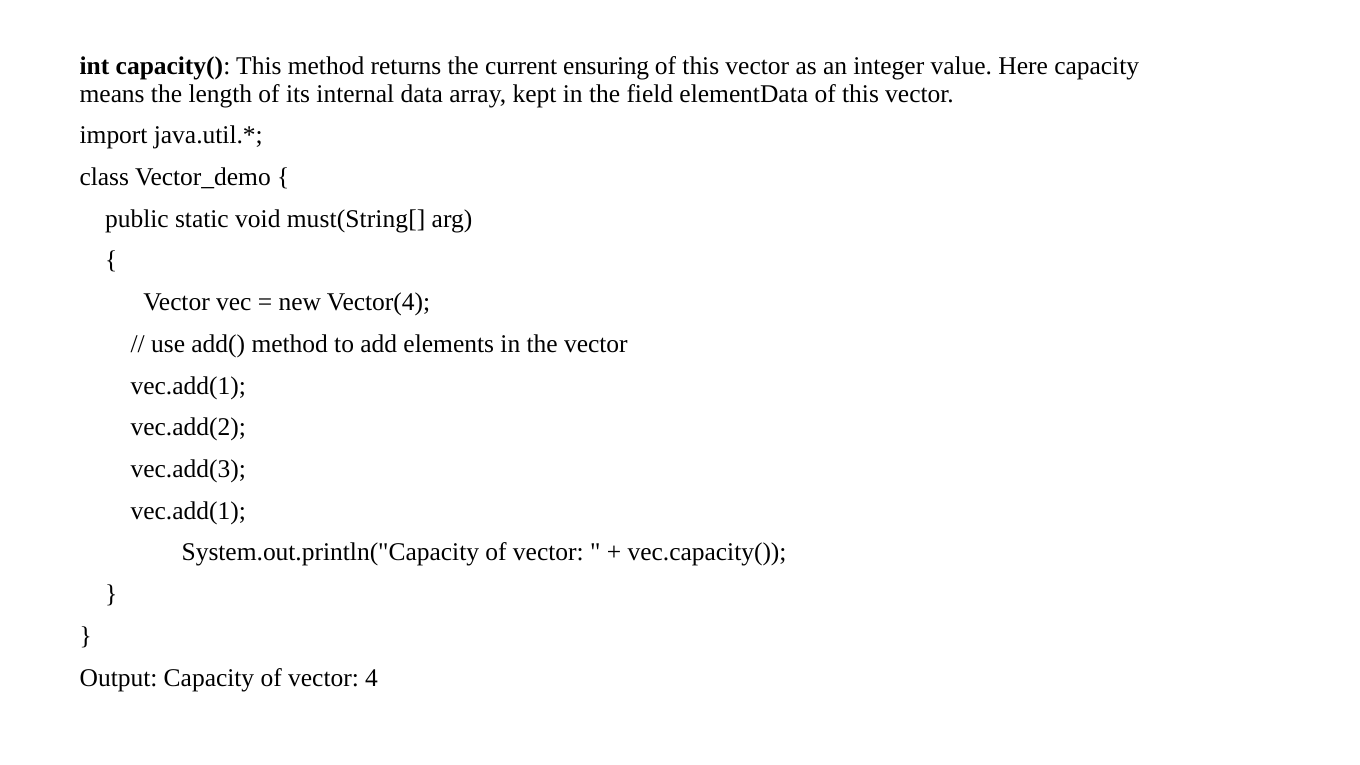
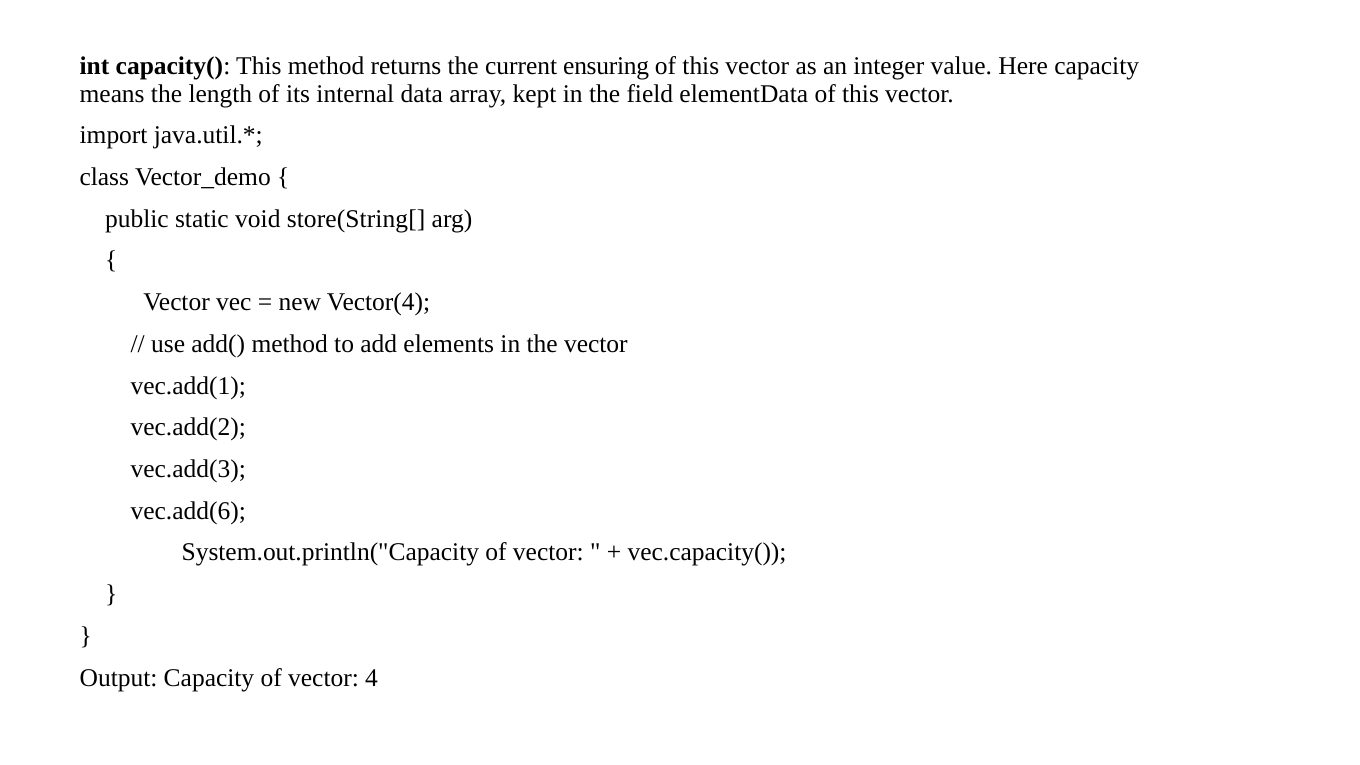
must(String[: must(String[ -> store(String[ (356, 219)
vec.add(1: vec.add(1 -> vec.add(6 (188, 511)
